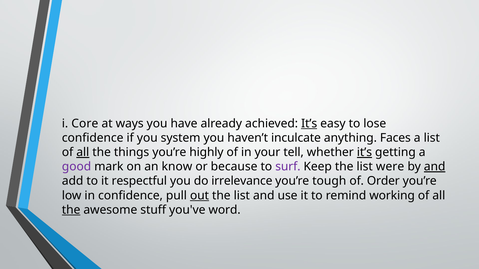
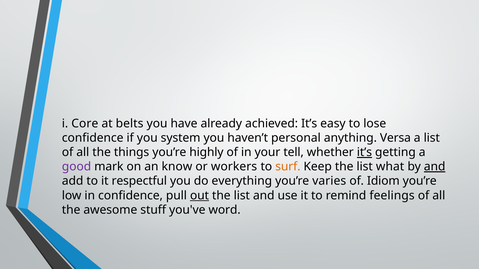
ways: ways -> belts (130, 124)
It’s underline: present -> none (309, 124)
inculcate: inculcate -> personal (296, 138)
Faces: Faces -> Versa (395, 138)
all underline: present -> none (83, 153)
because: because -> workers (234, 167)
surf colour: purple -> orange (288, 167)
were: were -> what (390, 167)
irrelevance: irrelevance -> everything (242, 181)
tough: tough -> varies (329, 181)
Order: Order -> Idiom (383, 181)
working: working -> feelings (392, 196)
the underline: present -> none (71, 210)
